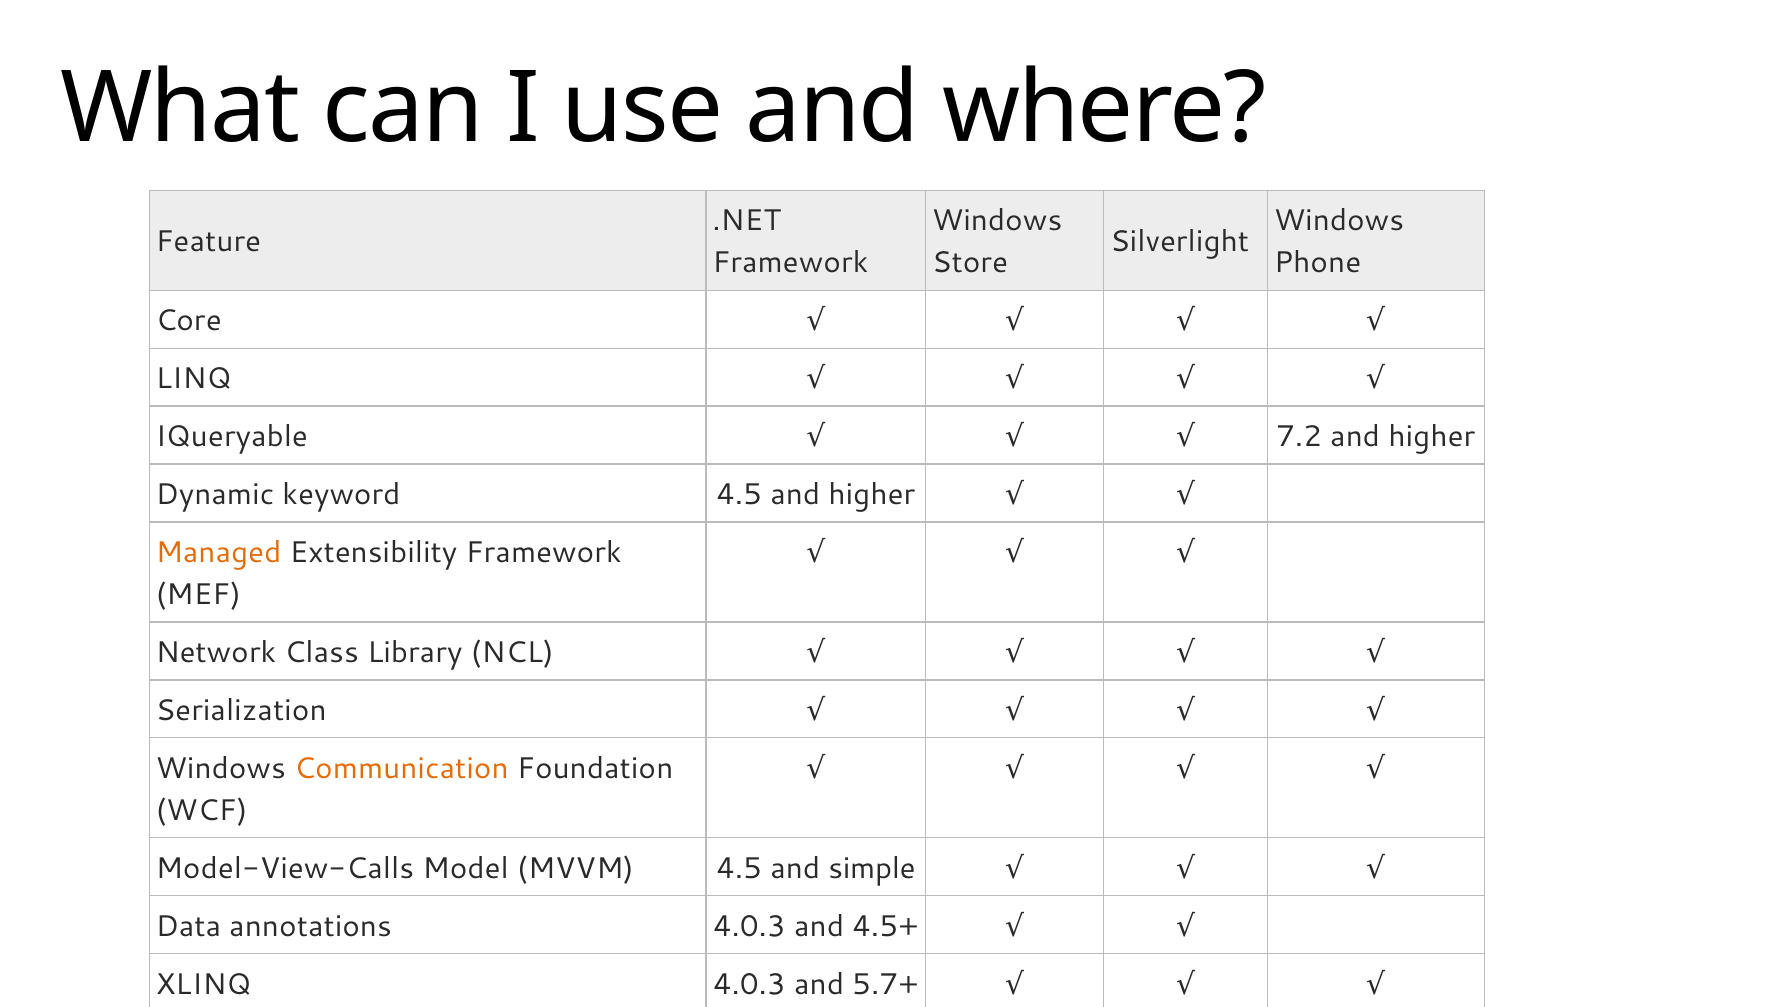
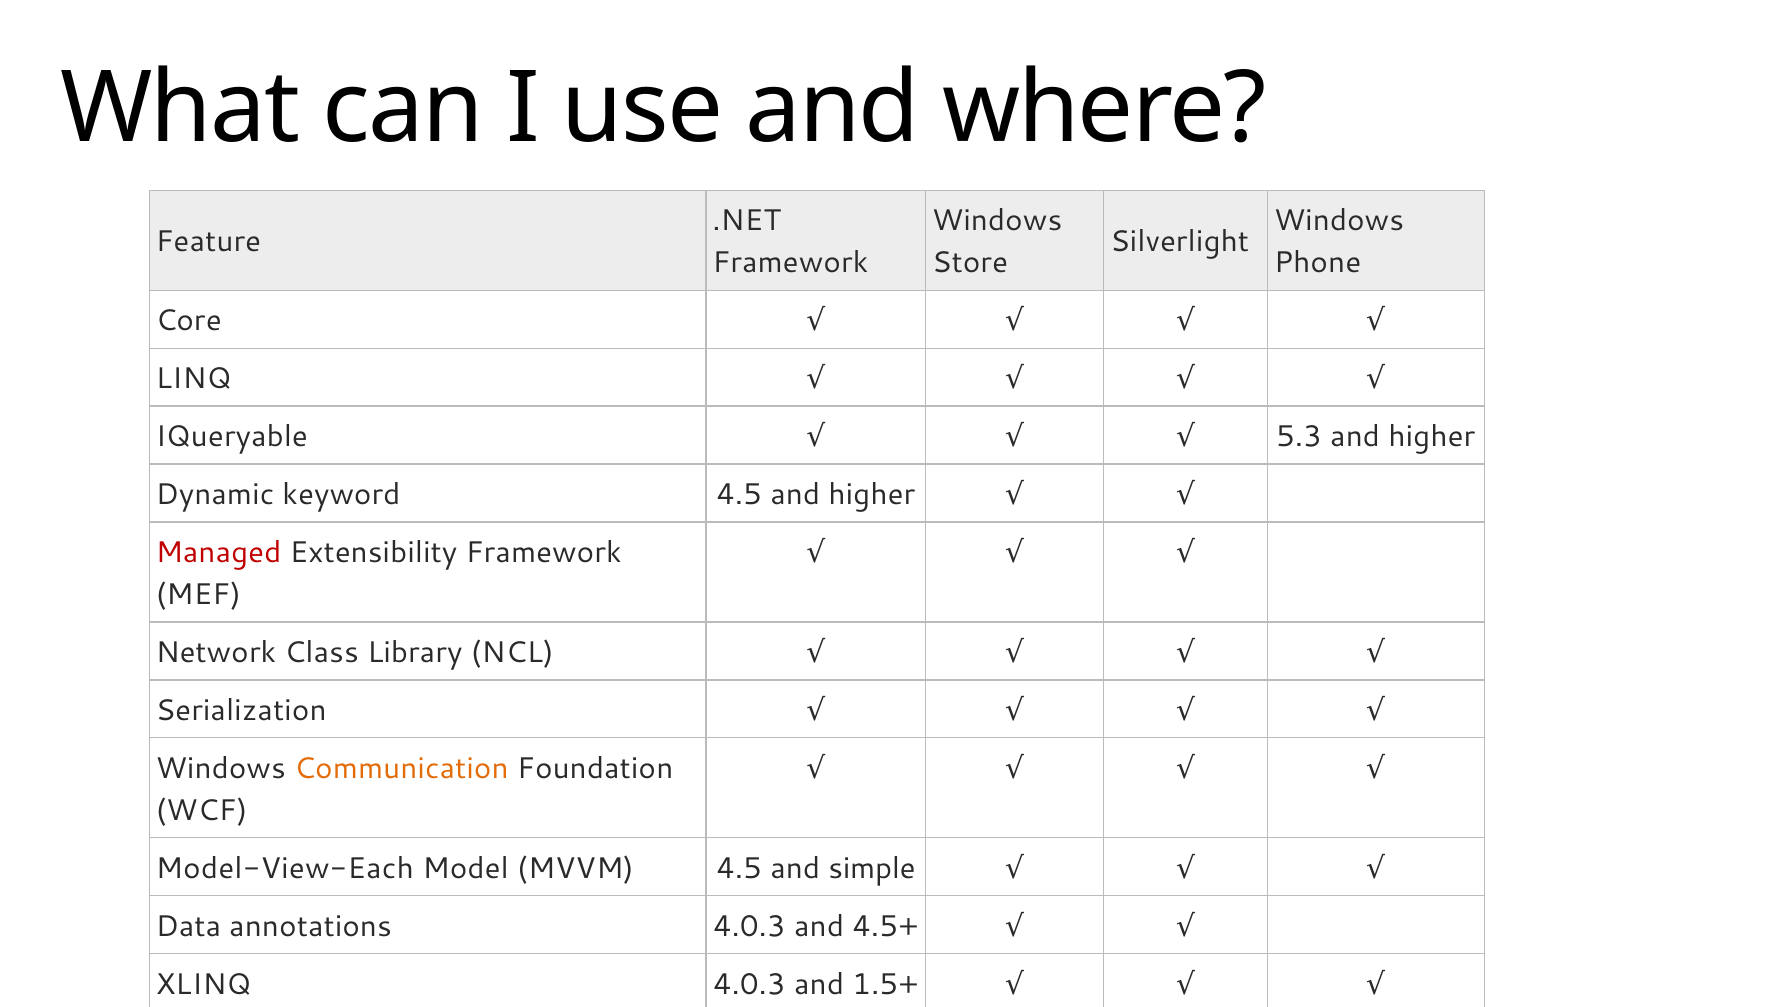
7.2: 7.2 -> 5.3 (1299, 437)
Managed colour: orange -> red (219, 552)
Model-View-Calls: Model-View-Calls -> Model-View-Each (285, 868)
5.7+: 5.7+ -> 1.5+ (885, 984)
